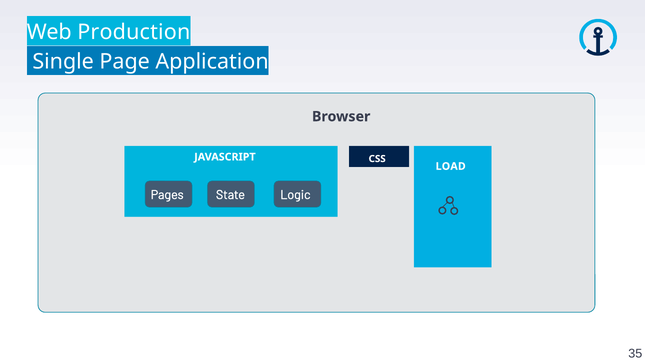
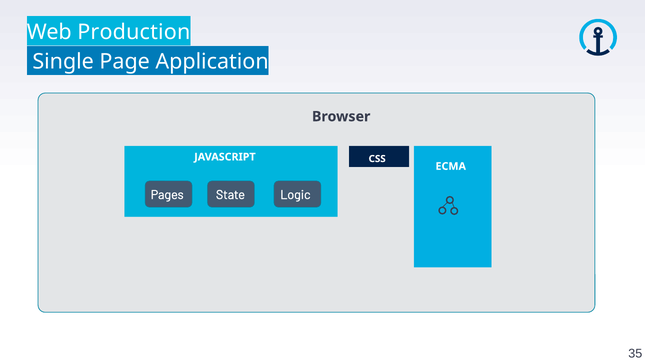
LOAD: LOAD -> ECMA (451, 166)
